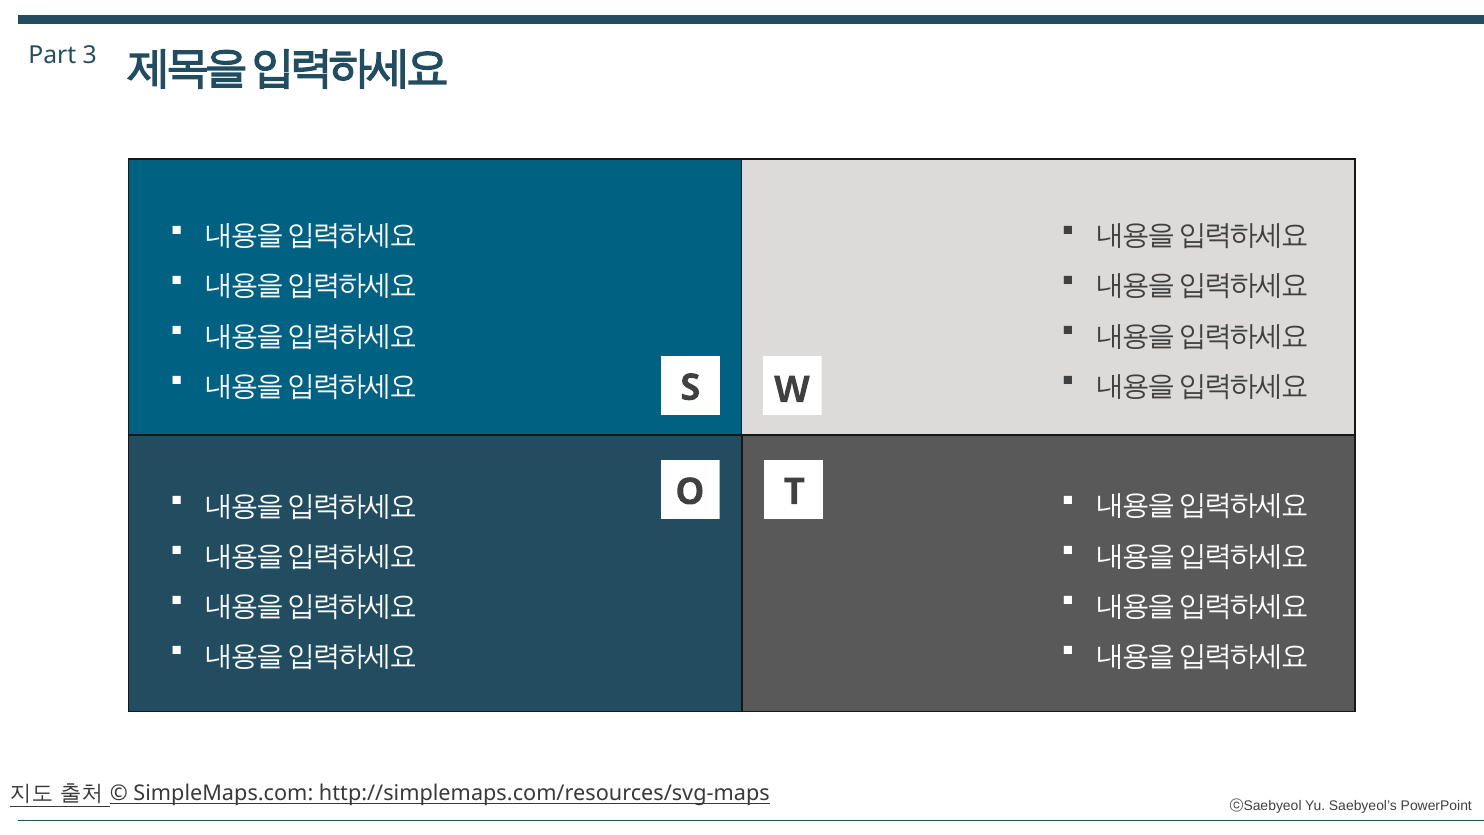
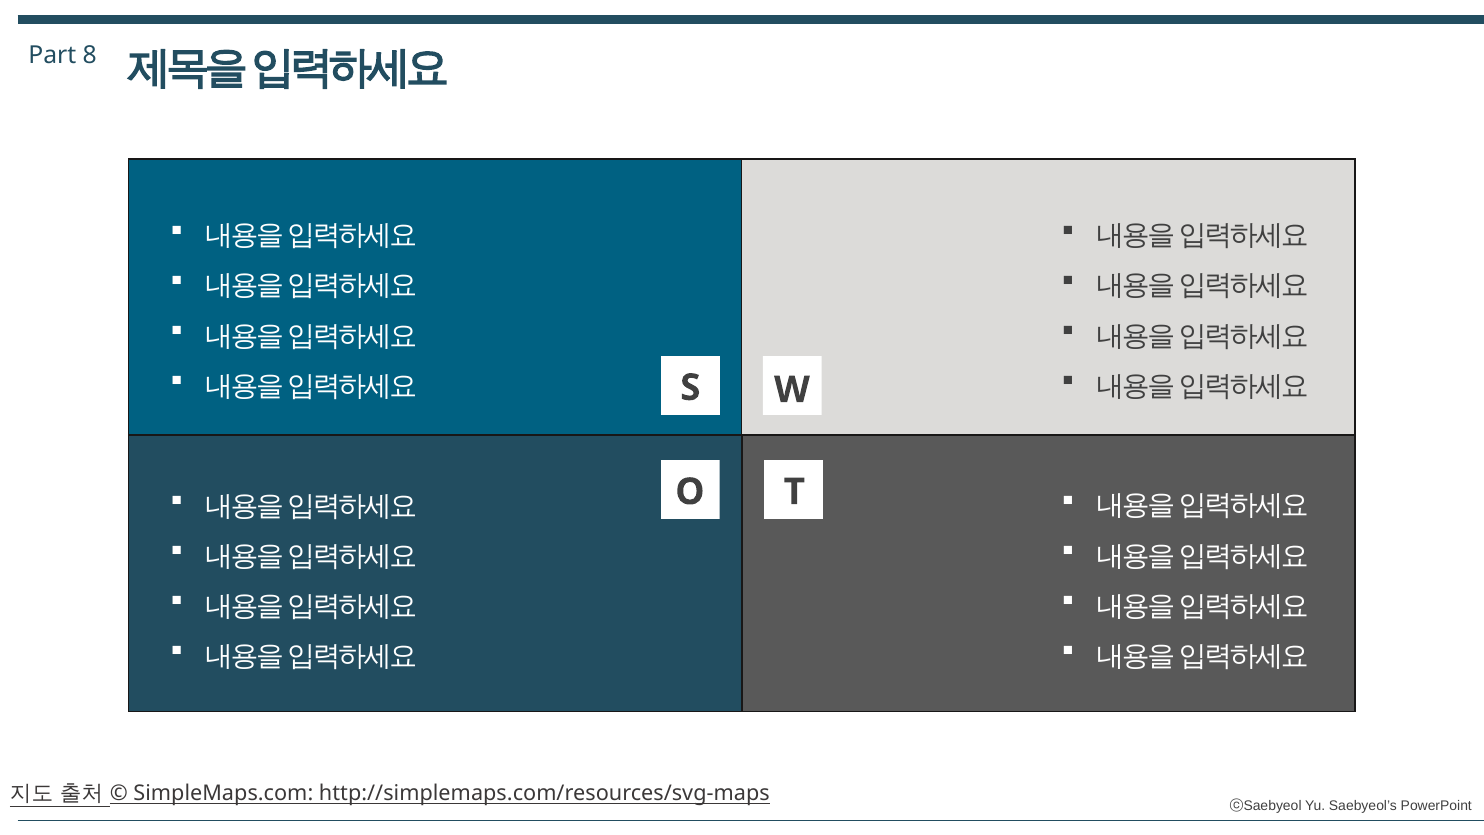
3: 3 -> 8 (90, 55)
